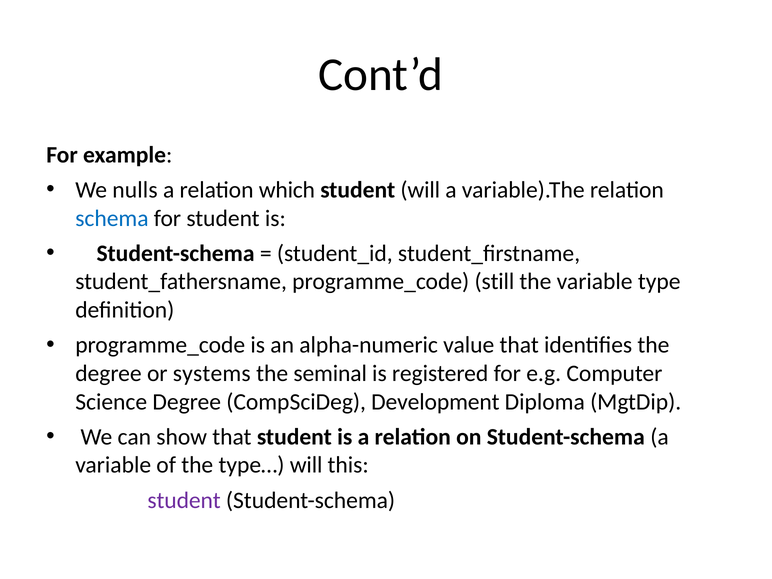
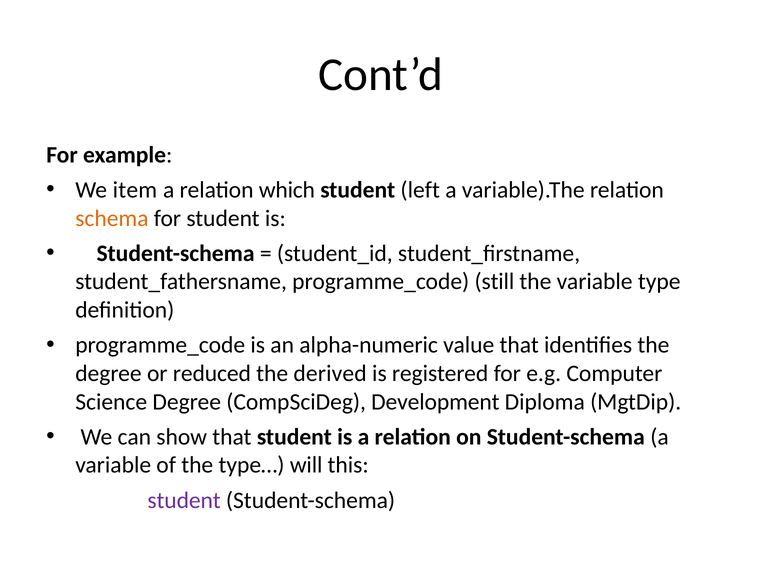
nulls: nulls -> item (135, 190)
student will: will -> left (420, 190)
schema colour: blue -> orange (112, 218)
systems: systems -> reduced (212, 373)
seminal: seminal -> derived (330, 373)
